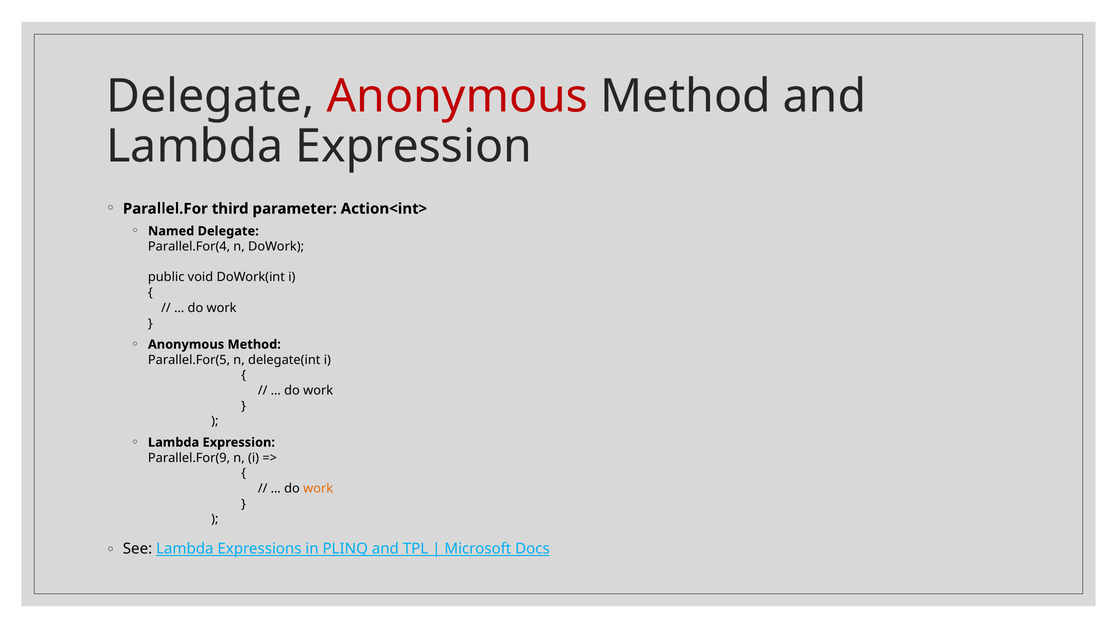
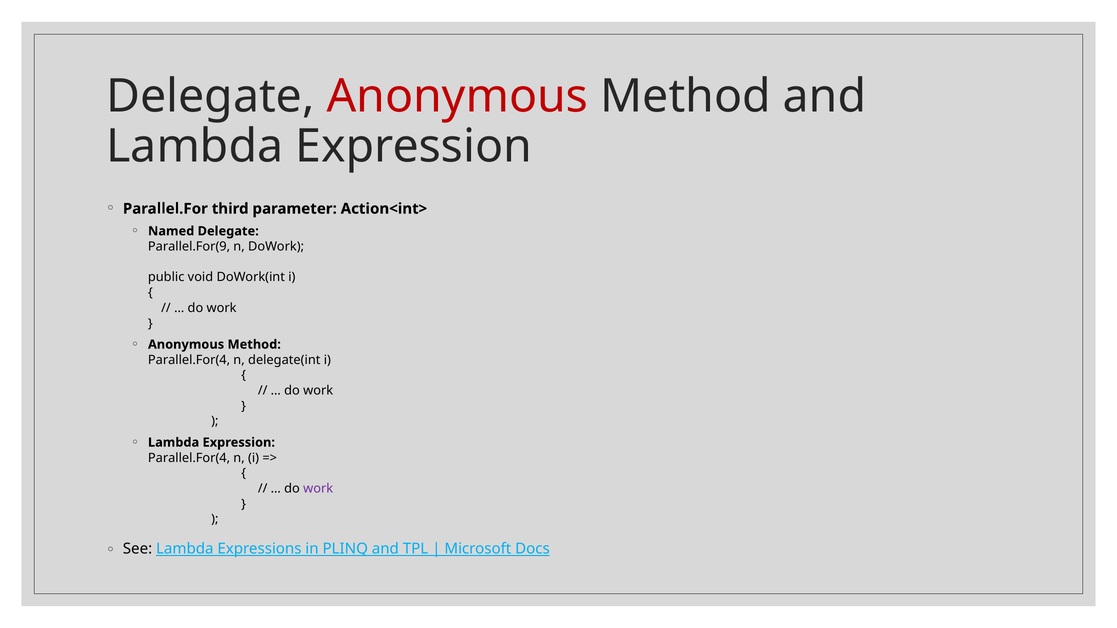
Parallel.For(4: Parallel.For(4 -> Parallel.For(9 (189, 247)
Parallel.For(5: Parallel.For(5 -> Parallel.For(4 (189, 360)
Parallel.For(9: Parallel.For(9 -> Parallel.For(4 (189, 458)
work colour: orange -> purple (318, 489)
